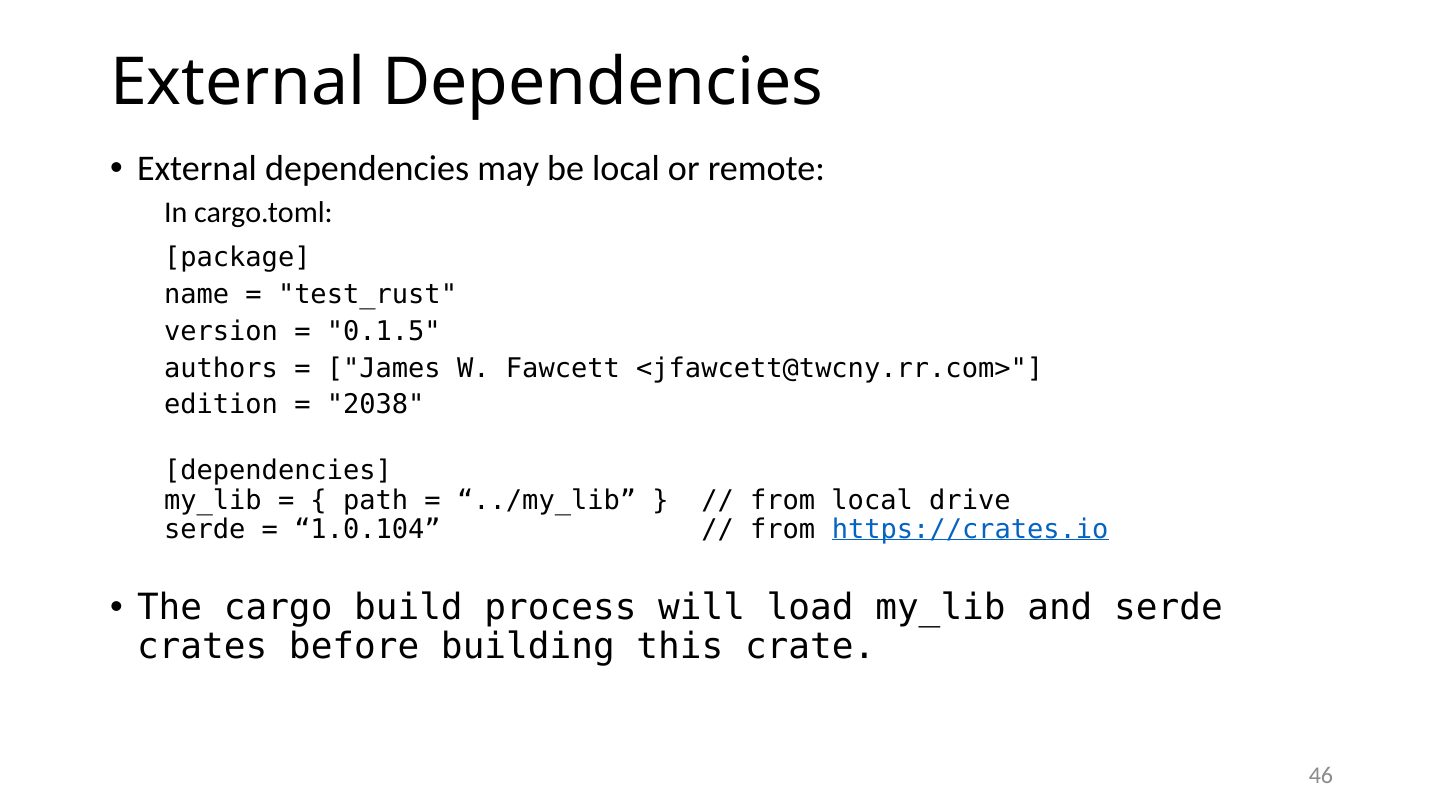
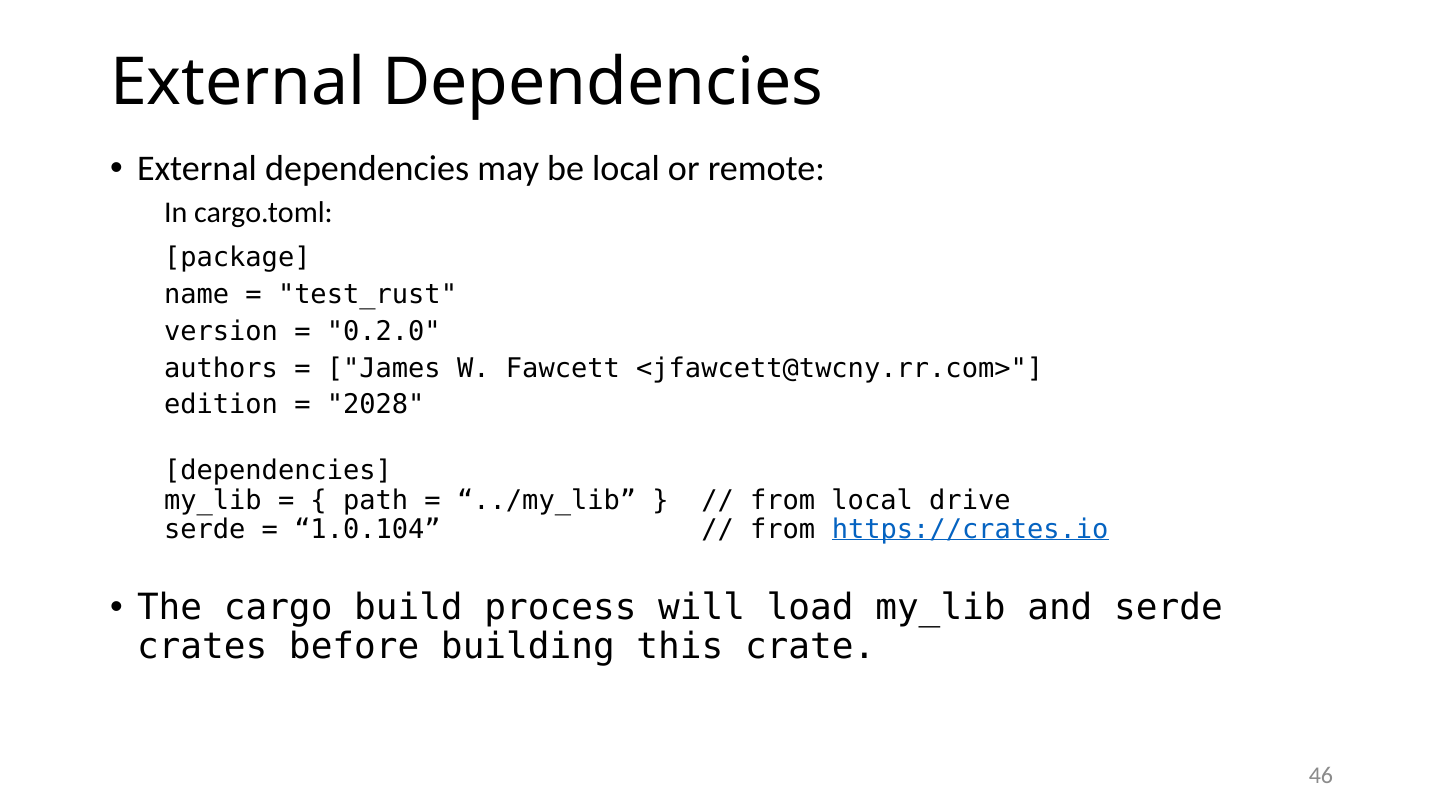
0.1.5: 0.1.5 -> 0.2.0 (384, 331)
2038: 2038 -> 2028 (376, 405)
